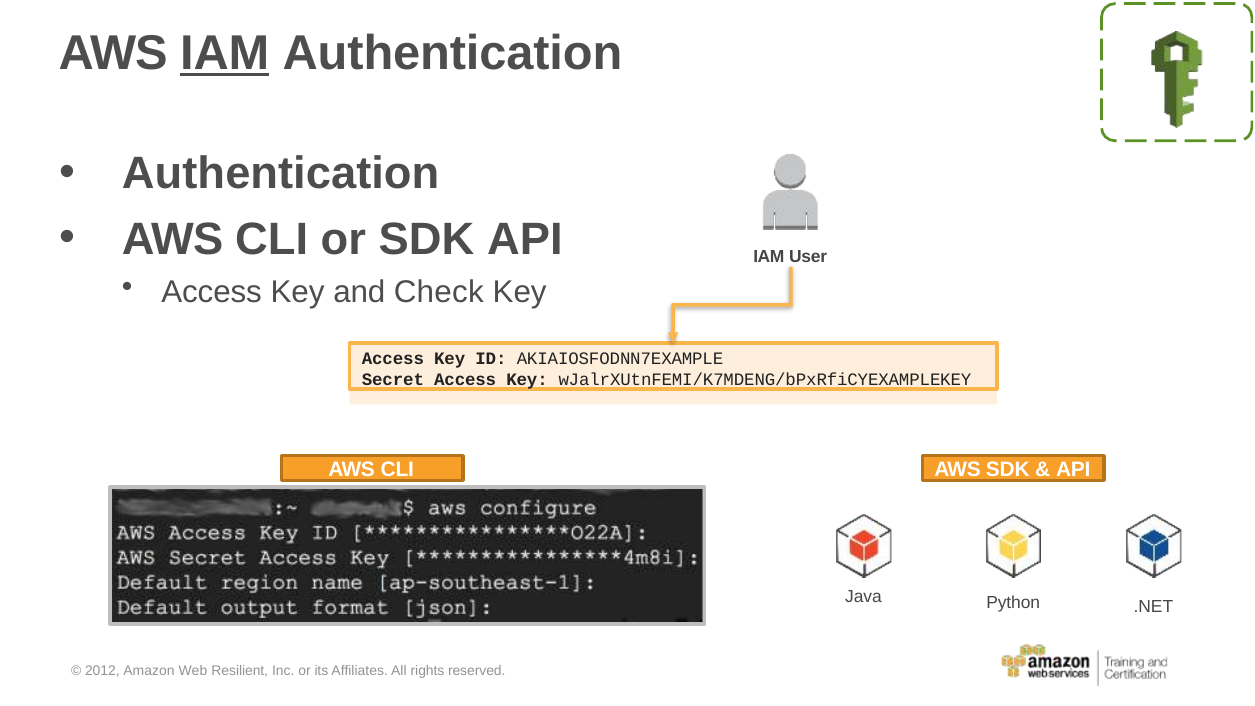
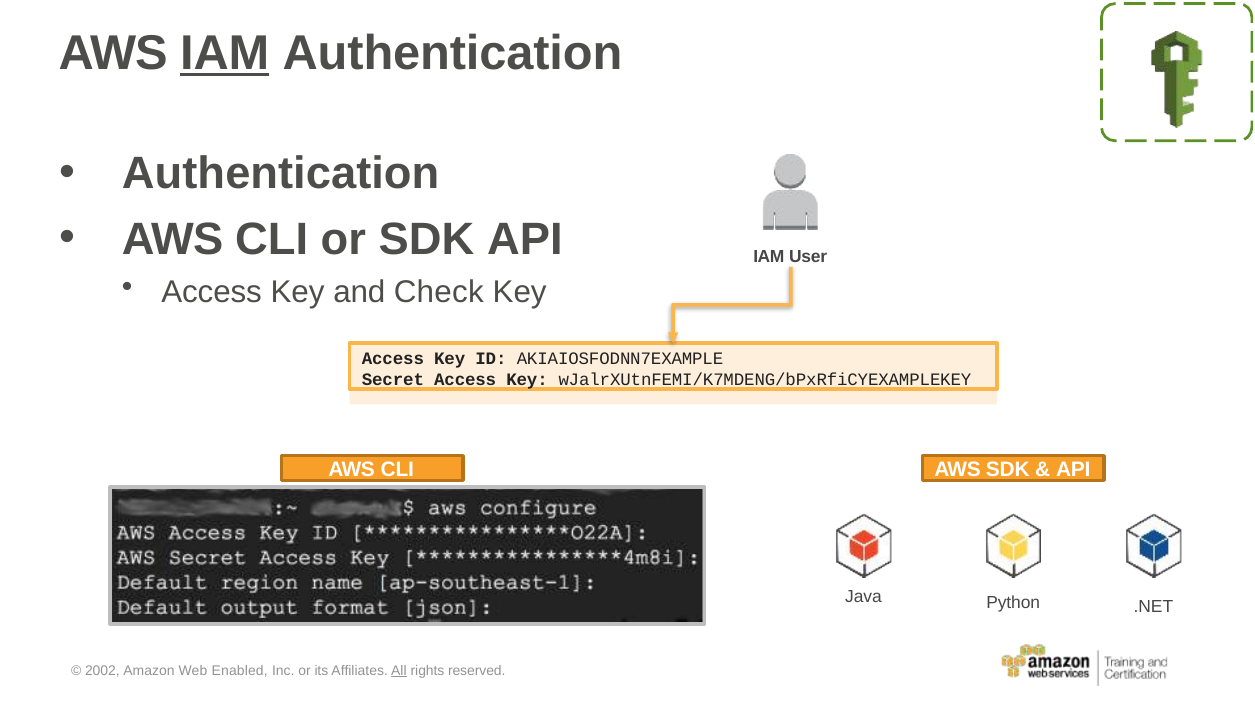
2012: 2012 -> 2002 (102, 670)
Resilient: Resilient -> Enabled (240, 670)
All underline: none -> present (399, 670)
